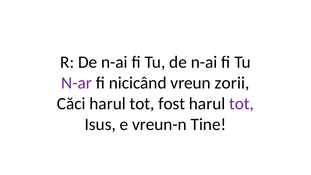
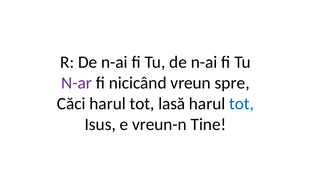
zorii: zorii -> spre (232, 83)
fost: fost -> lasă (172, 104)
tot colour: purple -> blue (242, 104)
